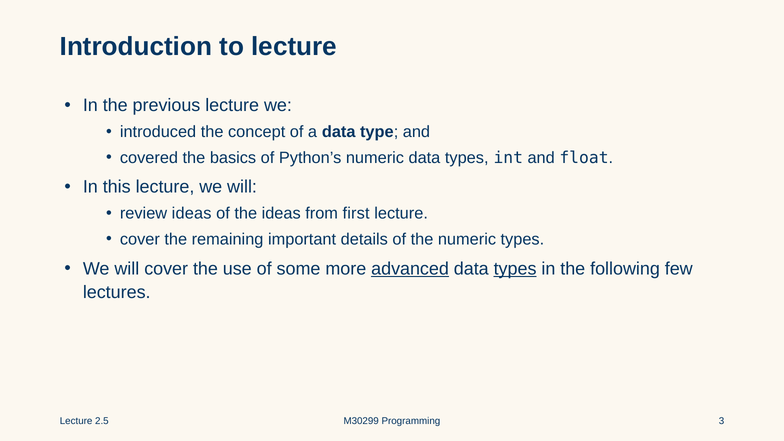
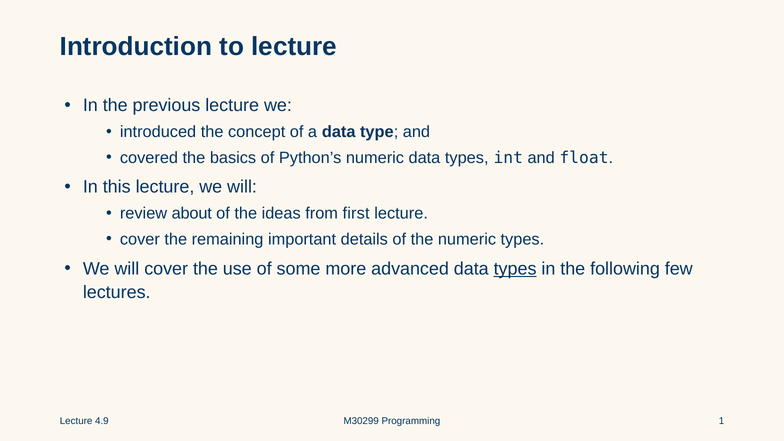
review ideas: ideas -> about (192, 214)
advanced underline: present -> none (410, 269)
2.5: 2.5 -> 4.9 (102, 421)
3: 3 -> 1 (722, 421)
